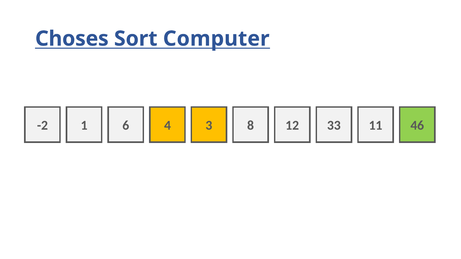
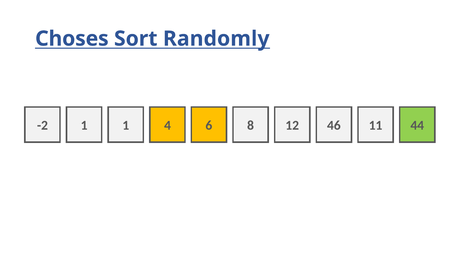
Computer: Computer -> Randomly (216, 39)
1 6: 6 -> 1 (126, 126)
3: 3 -> 6 (209, 126)
33: 33 -> 46 (334, 126)
46: 46 -> 44 (417, 126)
